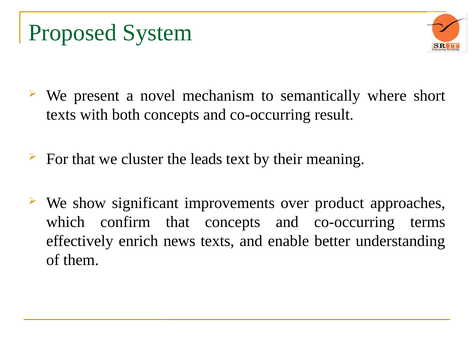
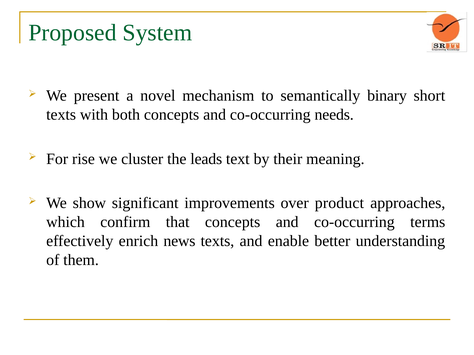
where: where -> binary (387, 96)
result: result -> needs (334, 115)
For that: that -> rise (83, 159)
